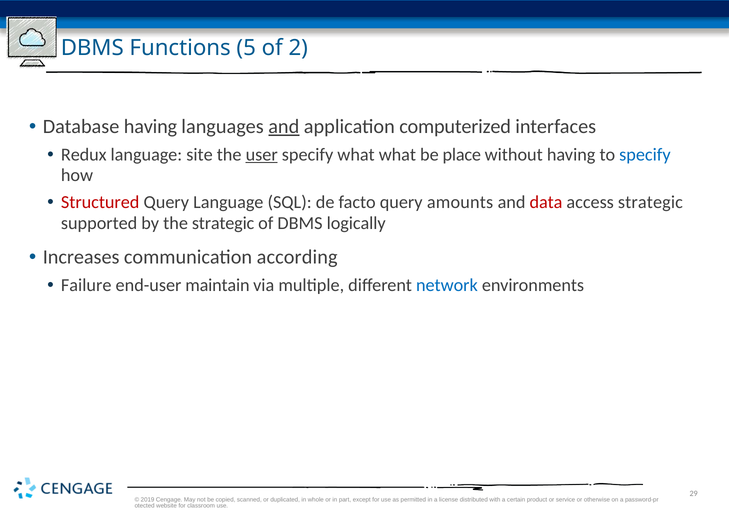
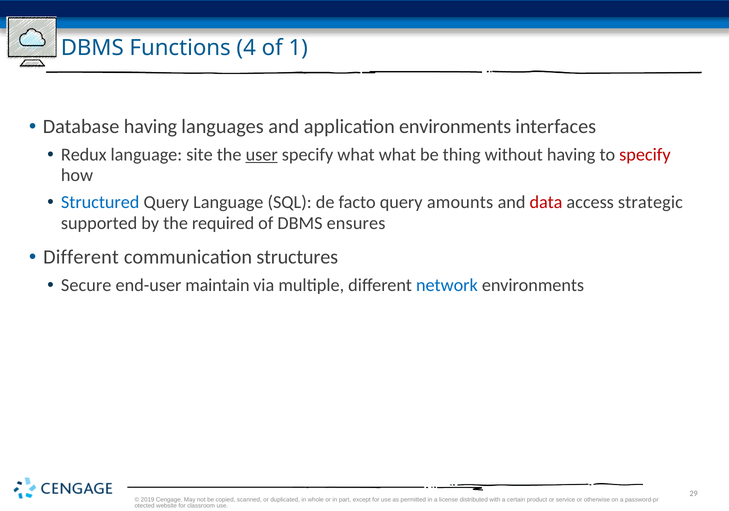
5: 5 -> 4 (246, 48)
2: 2 -> 1 (298, 48)
and underline: present -> none (284, 126)
application computerized: computerized -> environments (455, 126)
place: place -> thing (462, 154)
specify colour: blue -> red (645, 154)
Structured colour: red -> blue (100, 202)
the strategic: strategic -> required (223, 223)
logically: logically -> ensures (356, 223)
Increases: Increases -> Different (81, 257)
according: according -> structures (297, 257)
Failure: Failure -> Secure (86, 285)
